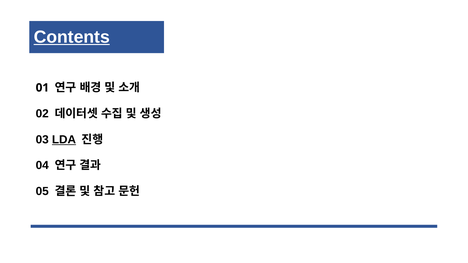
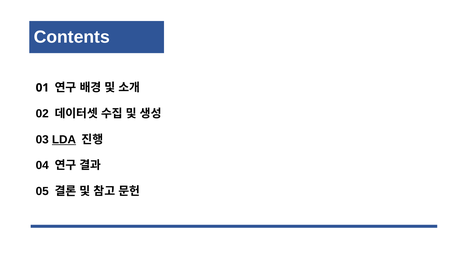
Contents underline: present -> none (72, 37)
